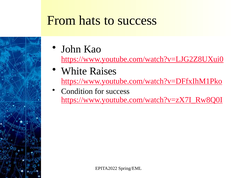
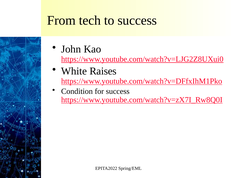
hats: hats -> tech (90, 20)
